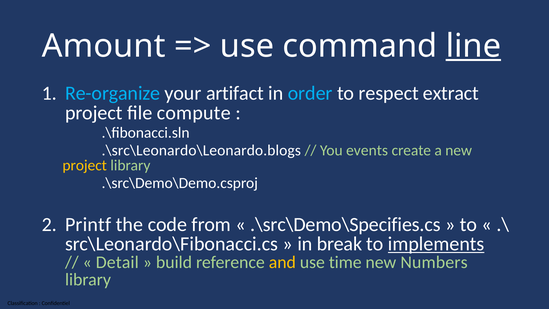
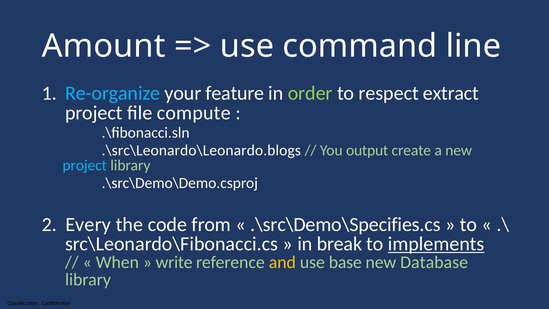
line underline: present -> none (473, 46)
artifact: artifact -> feature (235, 93)
order colour: light blue -> light green (310, 93)
events: events -> output (367, 150)
project colour: yellow -> light blue (85, 165)
Printf: Printf -> Every (88, 224)
Detail: Detail -> When (117, 262)
build: build -> write (174, 262)
time: time -> base (345, 262)
Numbers: Numbers -> Database (434, 262)
